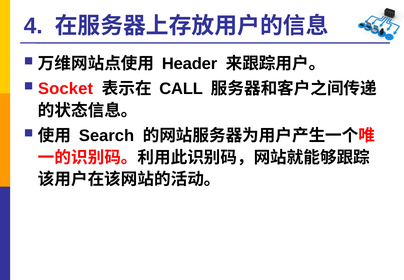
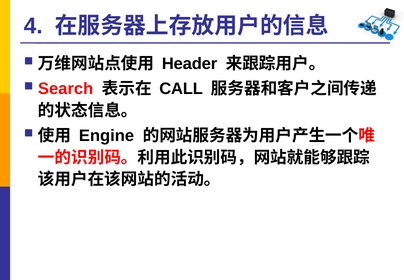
Socket: Socket -> Search (66, 89)
Search: Search -> Engine (106, 136)
